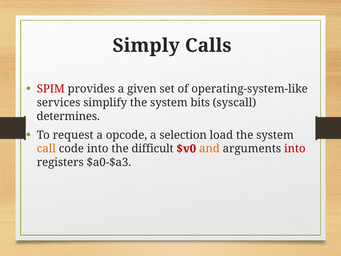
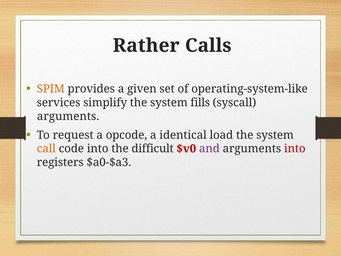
Simply: Simply -> Rather (146, 46)
SPIM colour: red -> orange (51, 89)
bits: bits -> fills (200, 103)
determines: determines -> arguments (68, 116)
selection: selection -> identical (183, 135)
and colour: orange -> purple (209, 149)
